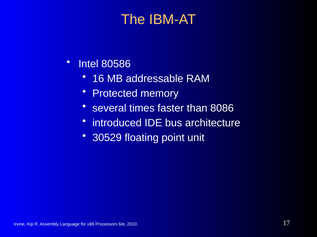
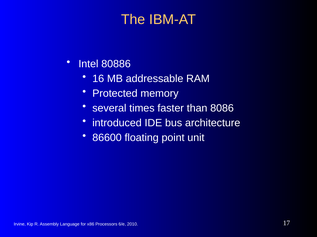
80586: 80586 -> 80886 (116, 64)
30529: 30529 -> 86600 (107, 138)
